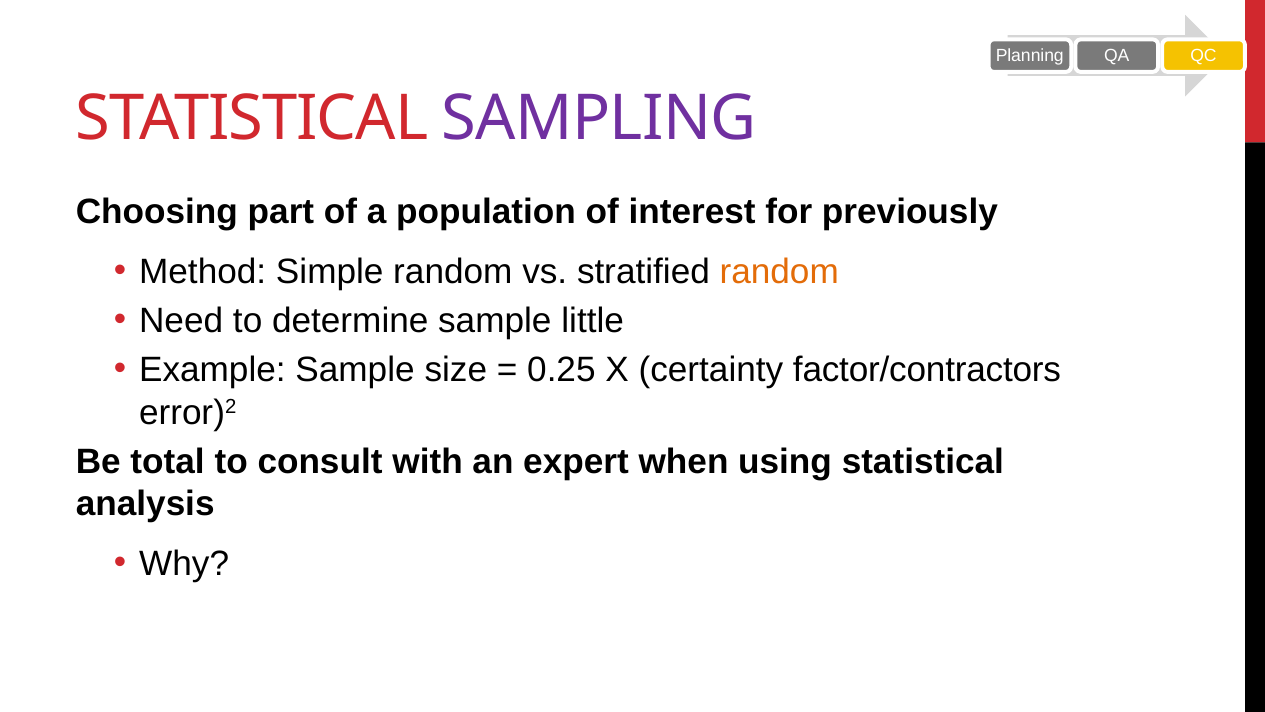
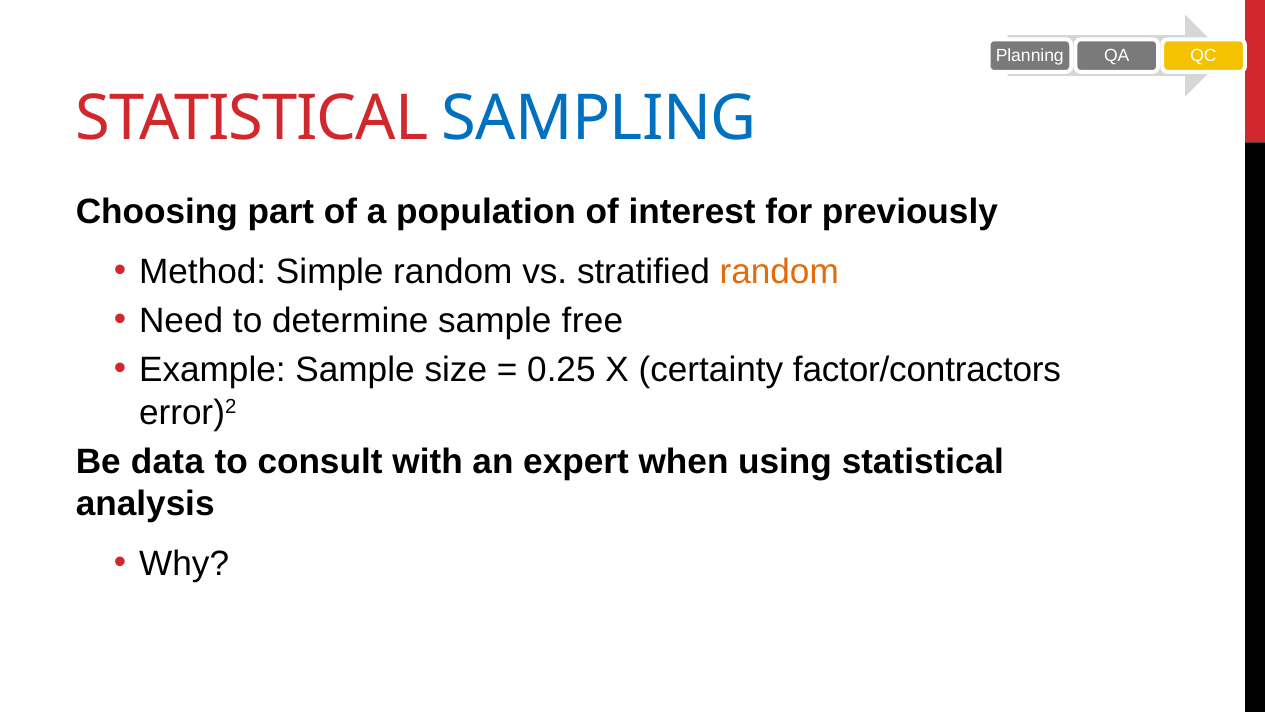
SAMPLING colour: purple -> blue (599, 118)
little: little -> free (592, 321)
total: total -> data (167, 462)
